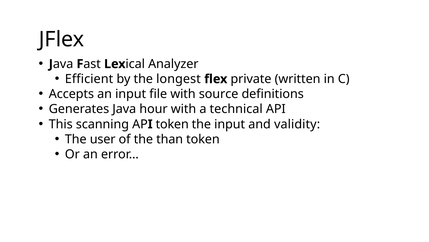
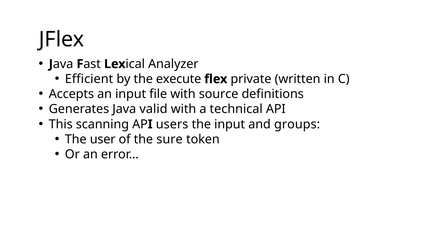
longest: longest -> execute (179, 79)
hour: hour -> valid (153, 109)
token: token -> users (172, 124)
validity: validity -> groups (297, 124)
than: than -> sure (170, 139)
